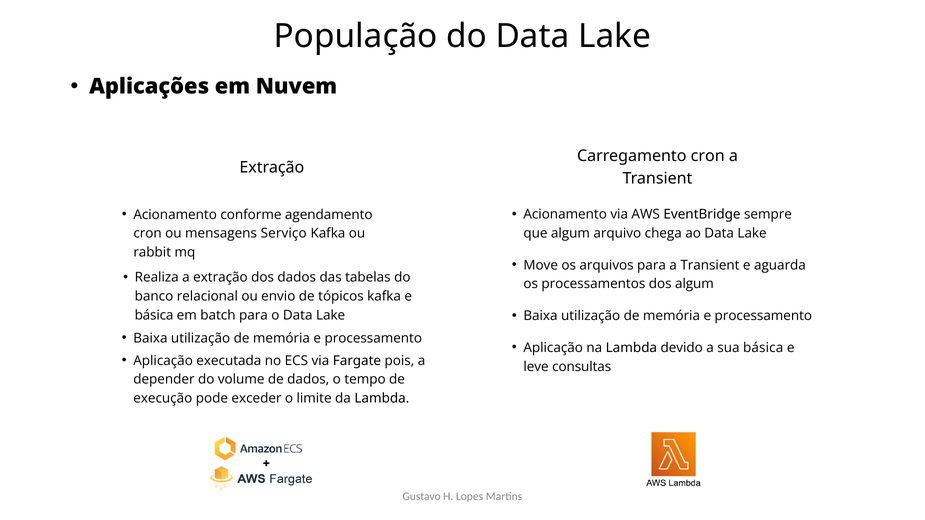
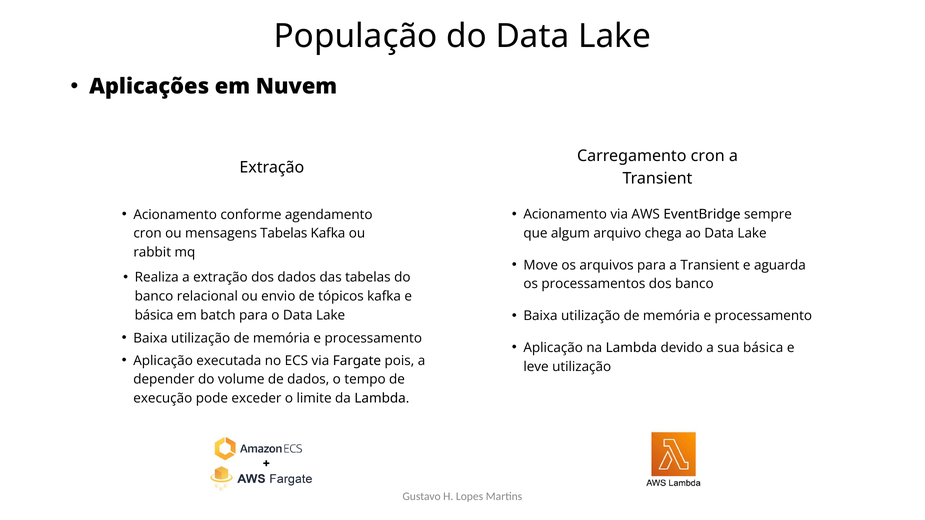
mensagens Serviço: Serviço -> Tabelas (284, 234)
dos algum: algum -> banco (694, 284)
leve consultas: consultas -> utilização (582, 367)
